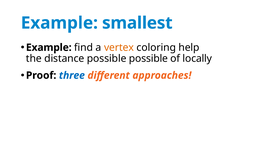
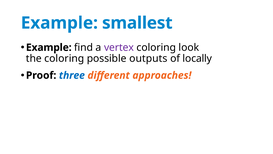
vertex colour: orange -> purple (119, 47)
help: help -> look (189, 47)
the distance: distance -> coloring (64, 58)
possible possible: possible -> outputs (148, 58)
